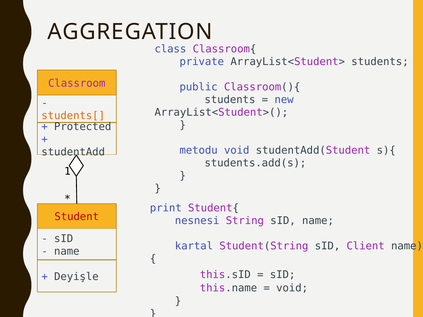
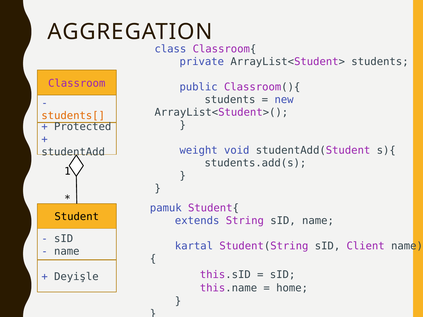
metodu: metodu -> weight (199, 150)
print: print -> pamuk (166, 208)
Student colour: red -> black (77, 217)
nesnesi: nesnesi -> extends (197, 221)
void: void -> home (292, 288)
